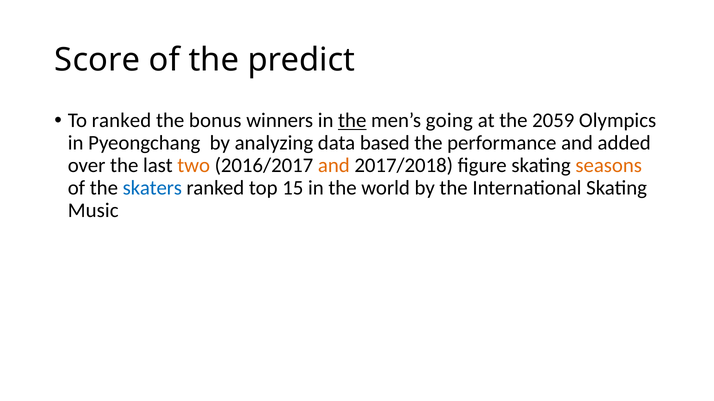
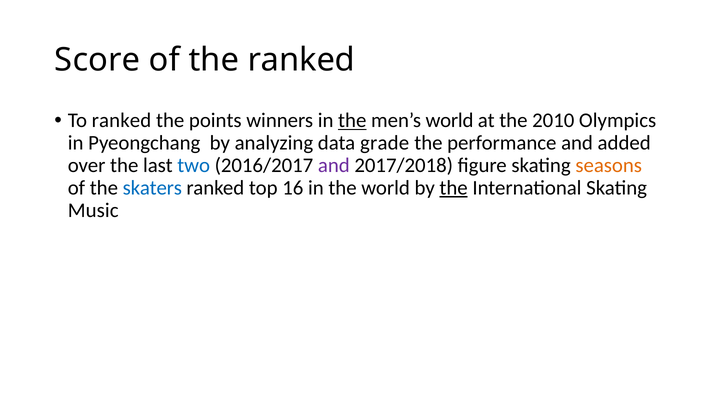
the predict: predict -> ranked (301, 60)
bonus: bonus -> points (215, 121)
men’s going: going -> world (449, 121)
2059: 2059 -> 2010 (553, 121)
based: based -> grade (385, 143)
two colour: orange -> blue (194, 166)
and colour: orange -> purple (334, 166)
15: 15 -> 16 (293, 188)
the underline: none -> present (454, 188)
